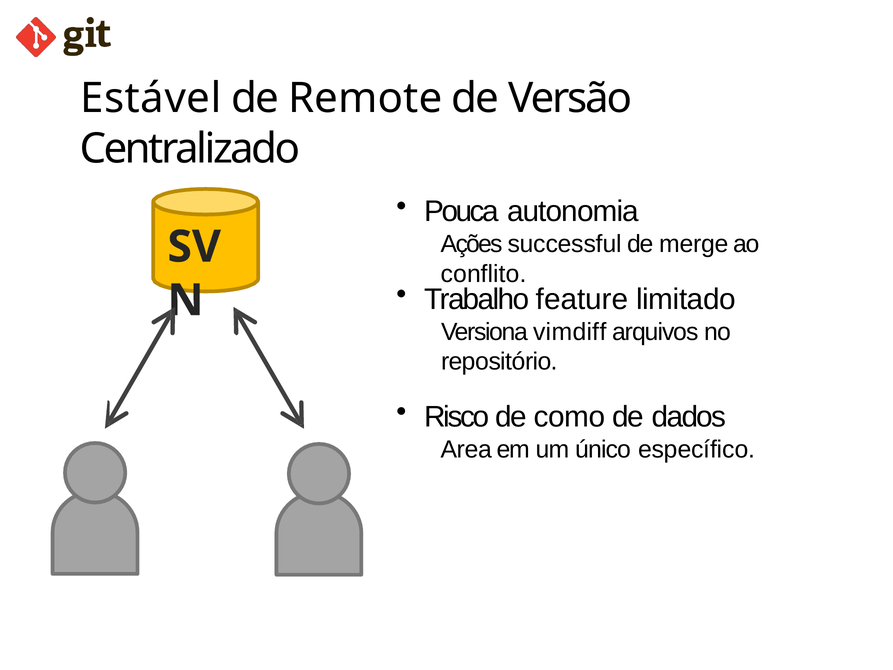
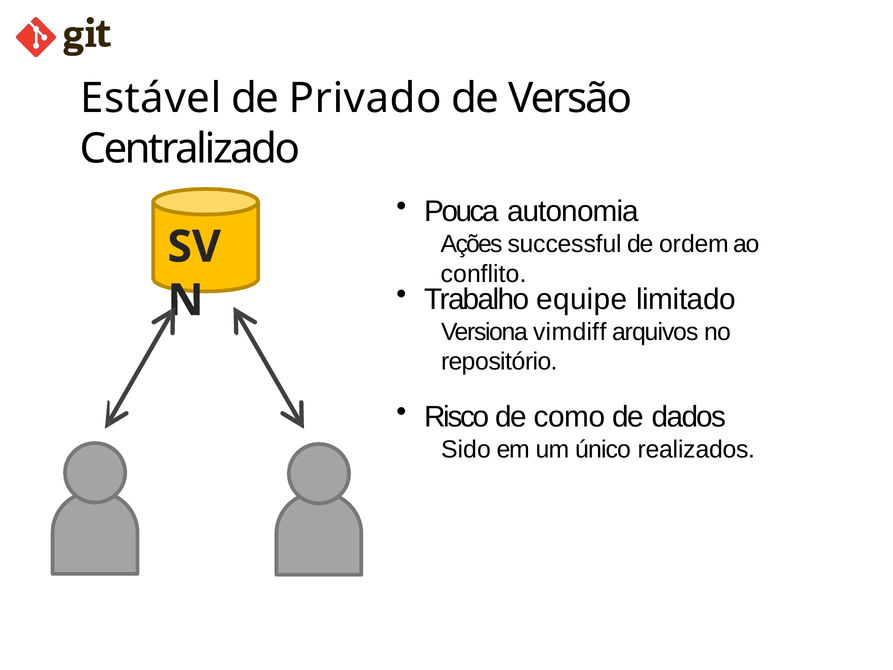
Remote: Remote -> Privado (365, 98)
merge: merge -> ordem (694, 244)
feature: feature -> equipe (582, 299)
Area: Area -> Sido (466, 450)
específico: específico -> realizados (697, 450)
